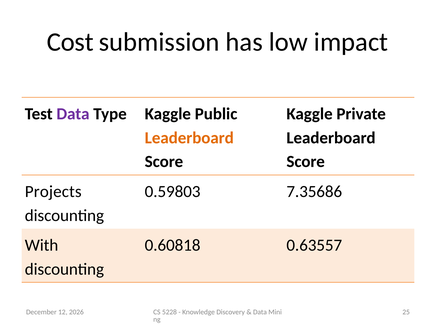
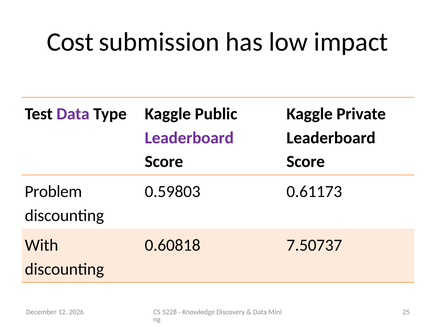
Leaderboard colour: orange -> purple (189, 138)
Projects: Projects -> Problem (53, 192)
7.35686: 7.35686 -> 0.61173 (314, 192)
0.63557: 0.63557 -> 7.50737 (314, 245)
